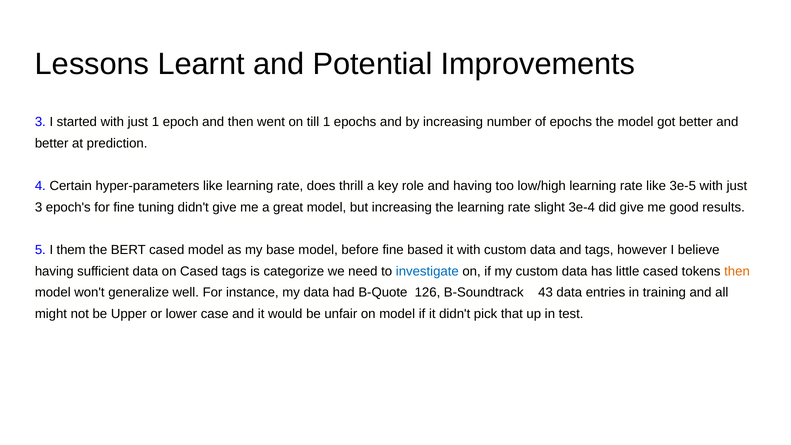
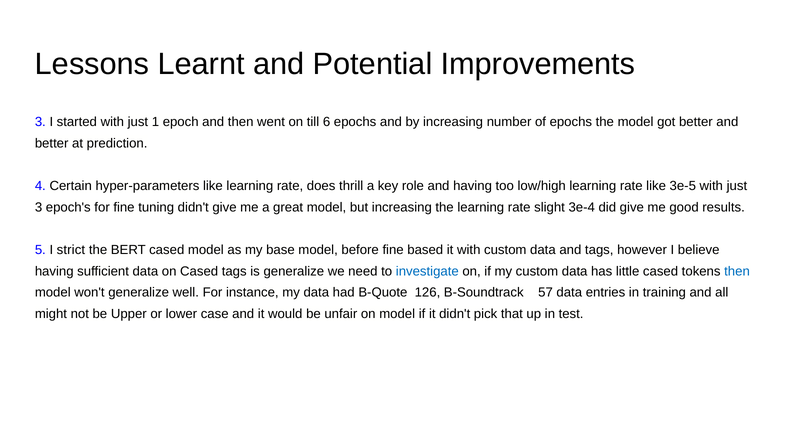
till 1: 1 -> 6 (327, 122)
them: them -> strict (71, 250)
is categorize: categorize -> generalize (294, 271)
then colour: orange -> blue (737, 271)
43: 43 -> 57 (546, 293)
